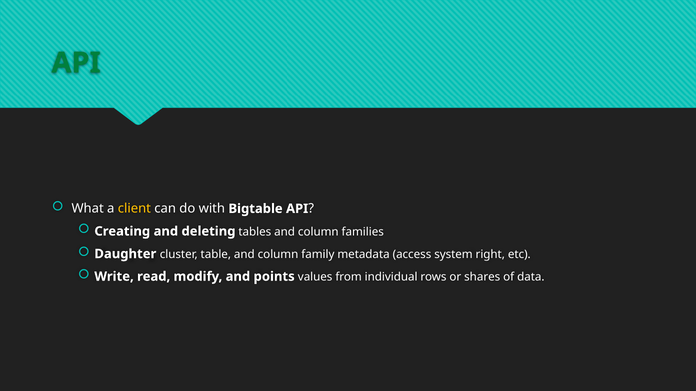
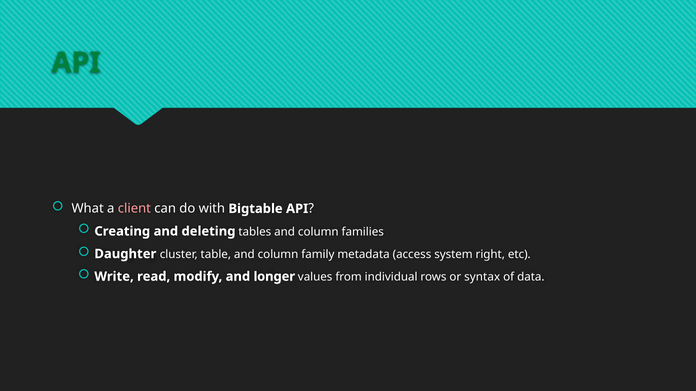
client colour: yellow -> pink (134, 209)
points: points -> longer (274, 277)
shares: shares -> syntax (482, 277)
